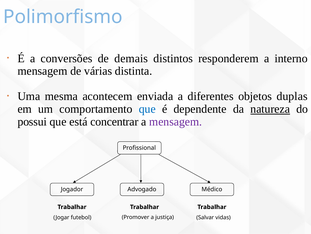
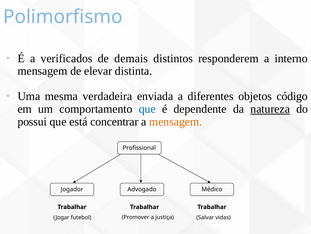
conversões: conversões -> verificados (67, 58)
várias: várias -> elevar (98, 71)
acontecem: acontecem -> verdadeira (107, 96)
duplas: duplas -> código (292, 96)
mensagem colour: purple -> orange (176, 121)
